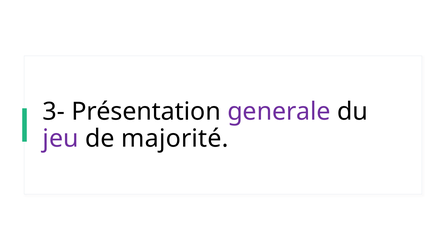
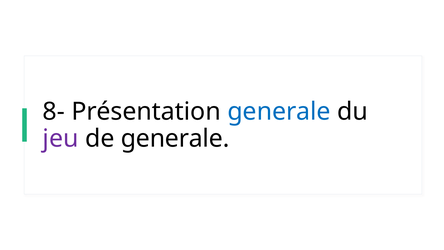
3-: 3- -> 8- (54, 111)
generale colour: purple -> blue (279, 111)
de majorité: majorité -> generale (175, 138)
